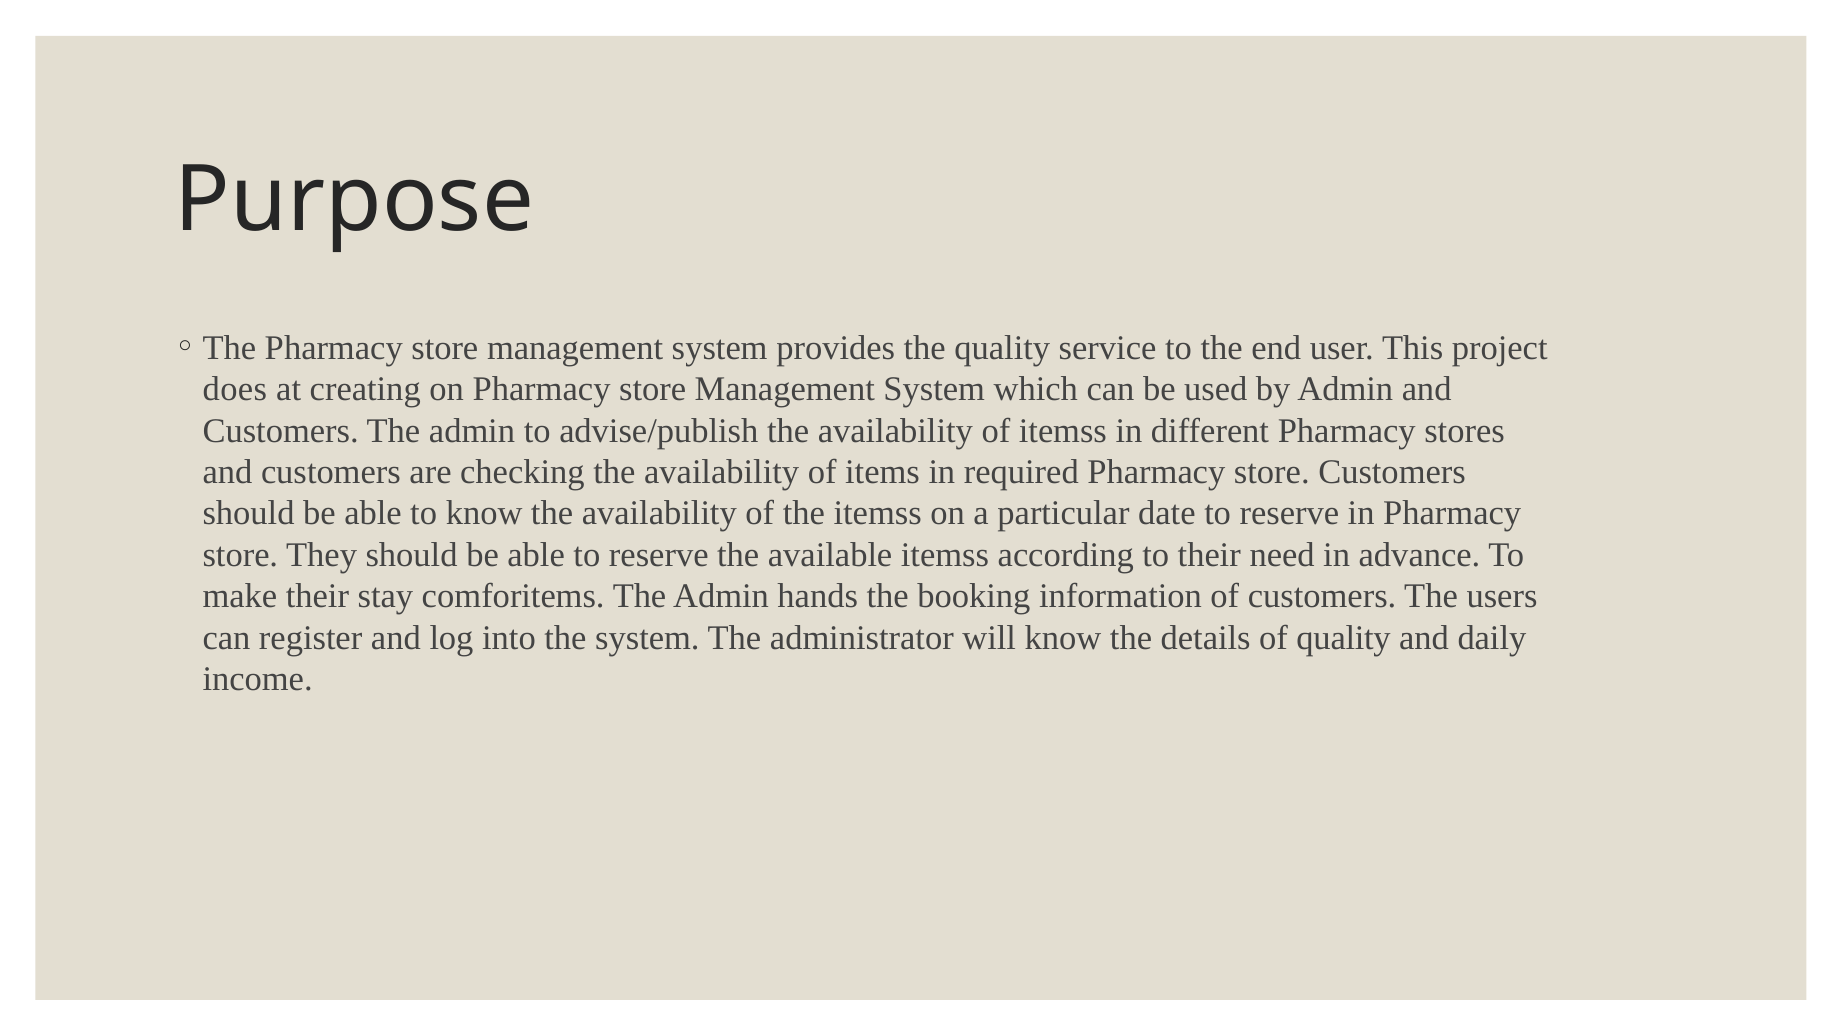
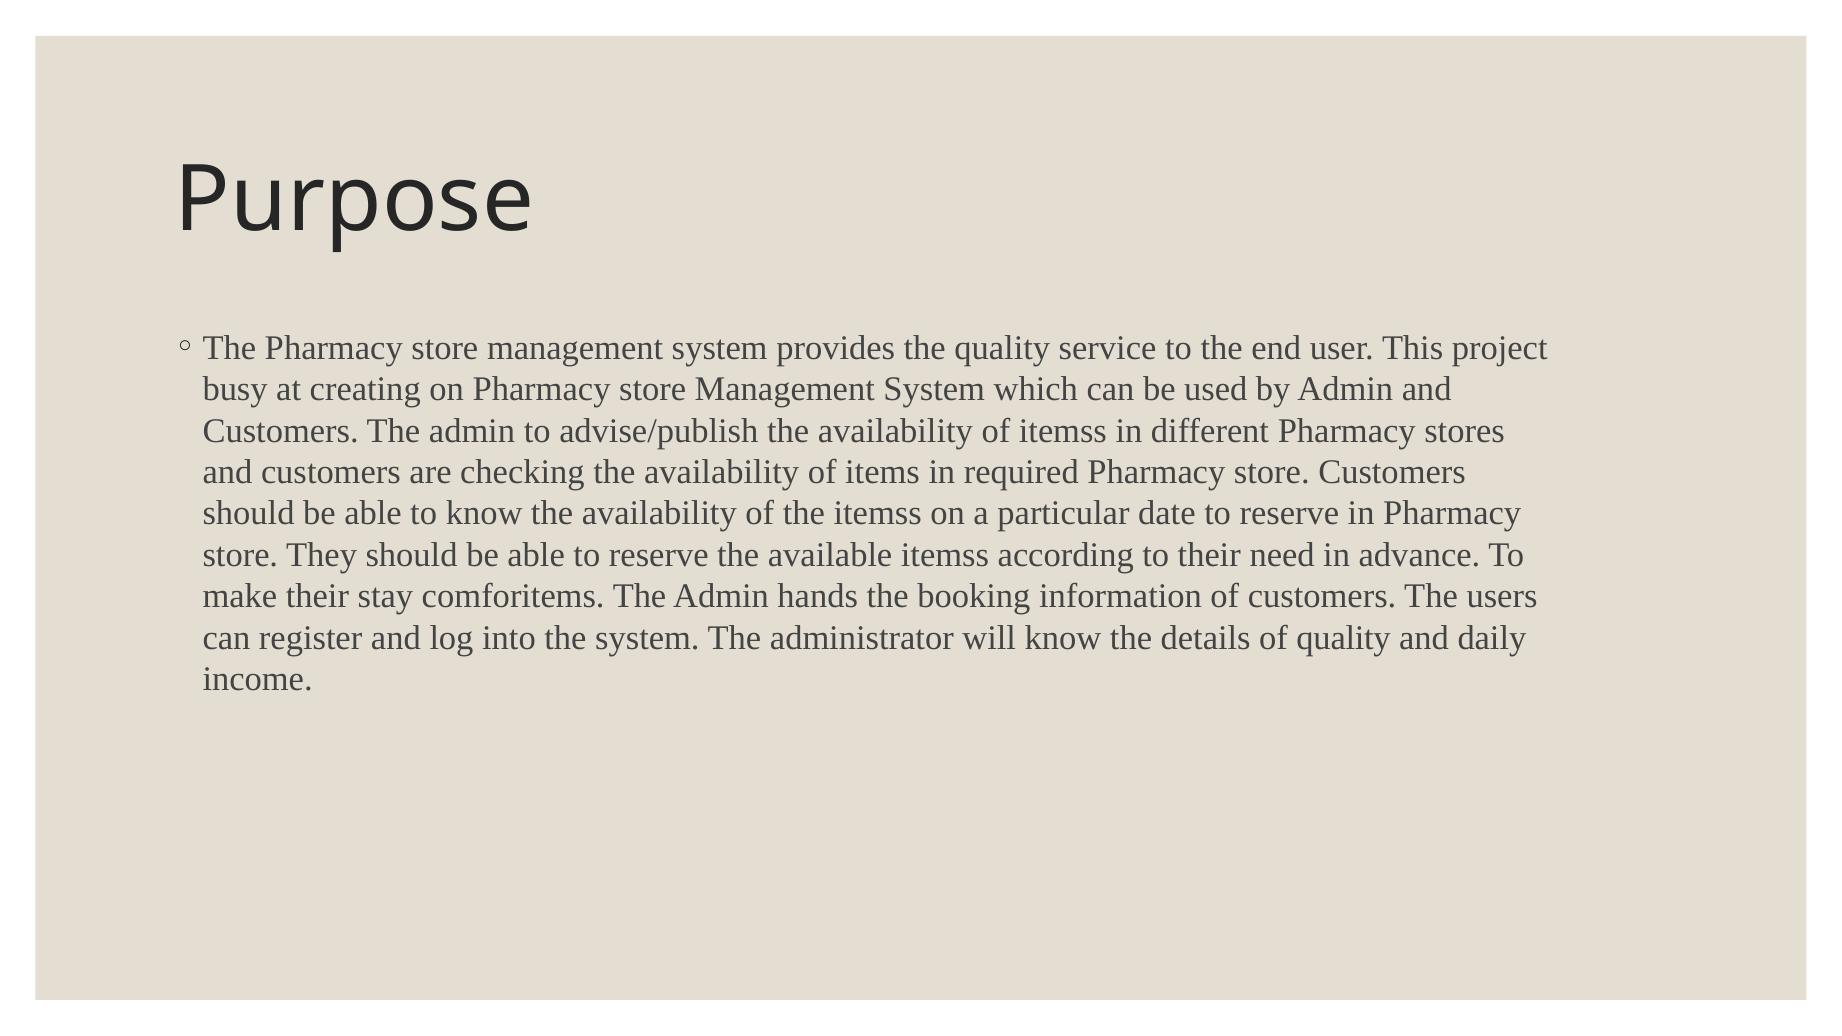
does: does -> busy (235, 389)
